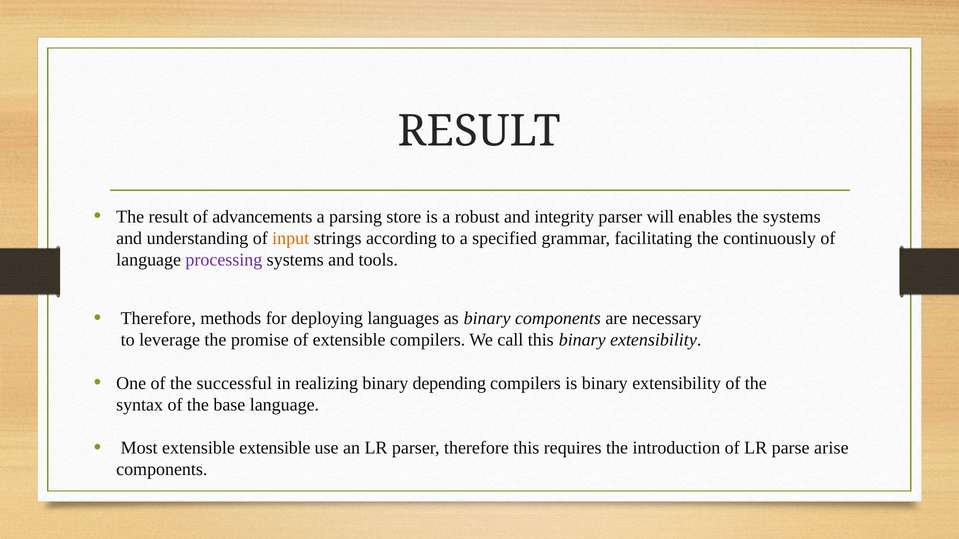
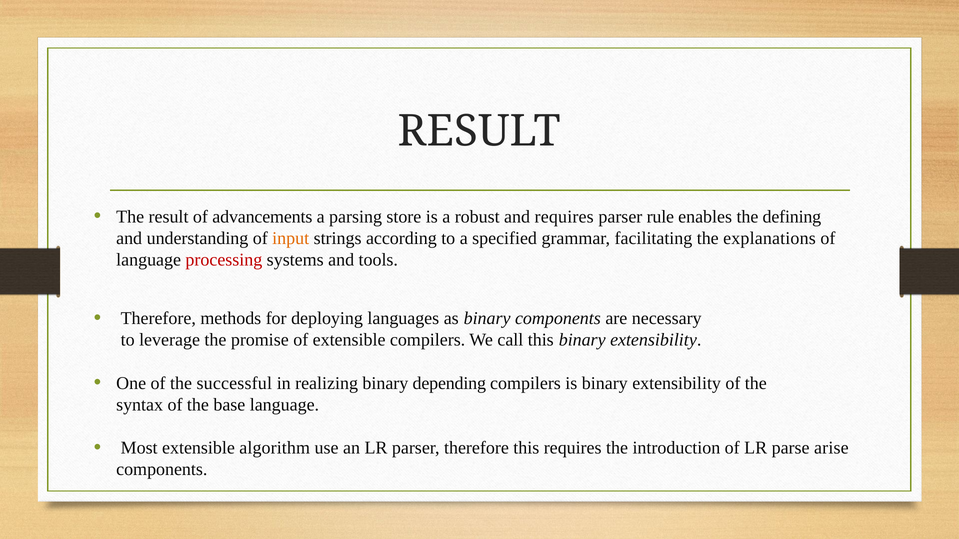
and integrity: integrity -> requires (564, 217)
will: will -> rule (660, 217)
the systems: systems -> defining (792, 217)
continuously: continuously -> explanations (769, 238)
processing colour: purple -> red (224, 260)
extensible extensible: extensible -> algorithm (275, 448)
